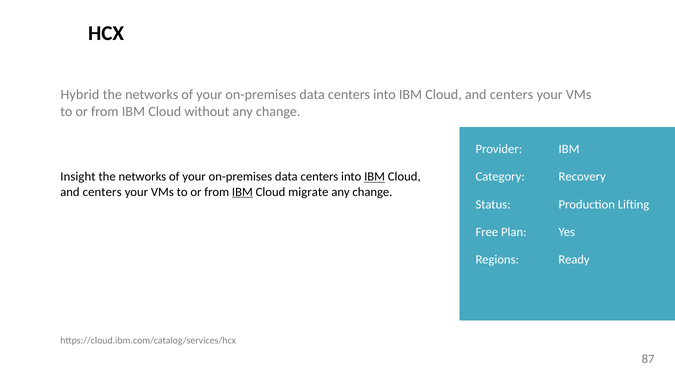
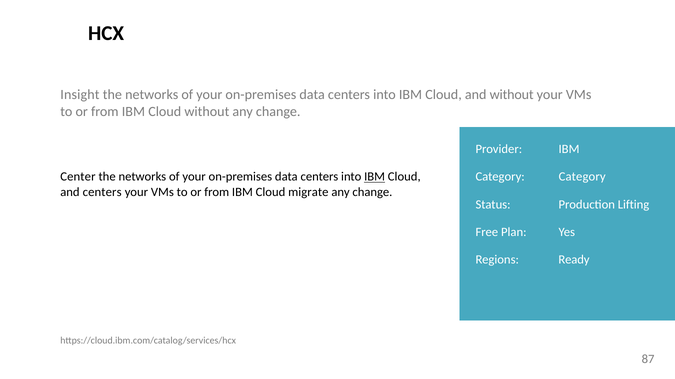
Hybrid: Hybrid -> Insight (80, 95)
centers: centers -> without (512, 95)
Insight: Insight -> Center (78, 177)
Category Recovery: Recovery -> Category (582, 177)
IBM underline: present -> none (242, 192)
